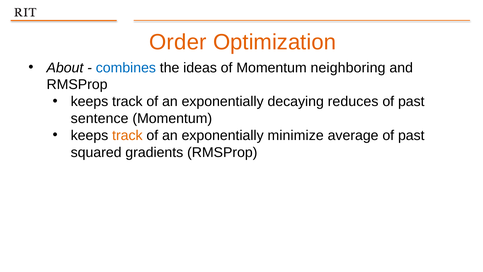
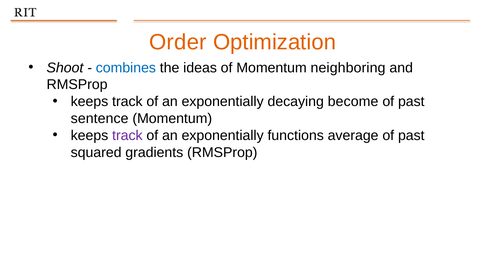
About: About -> Shoot (65, 68)
reduces: reduces -> become (353, 101)
track colour: orange -> purple (127, 135)
minimize: minimize -> functions (296, 135)
